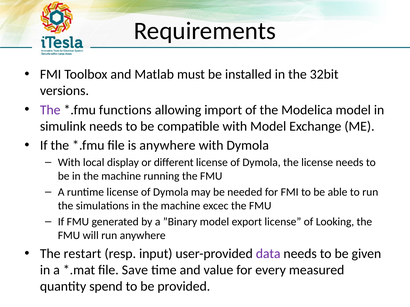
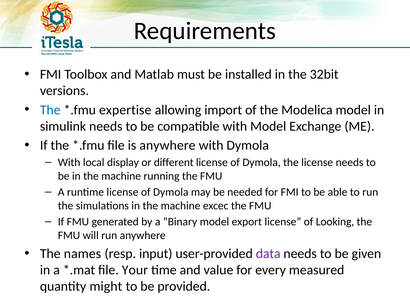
The colour: purple -> blue (50, 110)
functions: functions -> expertise (125, 110)
restart: restart -> names (82, 254)
Save: Save -> Your (135, 270)
spend: spend -> might (106, 287)
